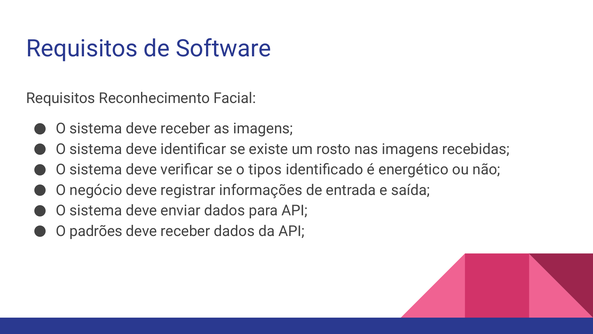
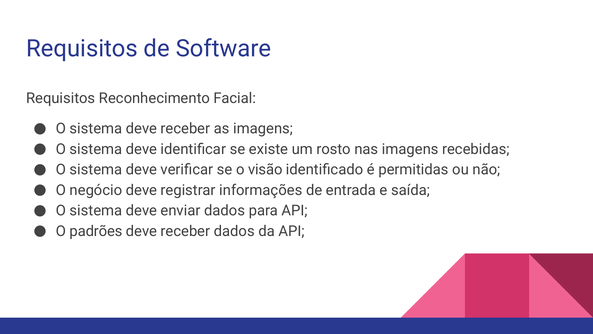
tipos: tipos -> visão (265, 170)
energético: energético -> permitidas (414, 170)
